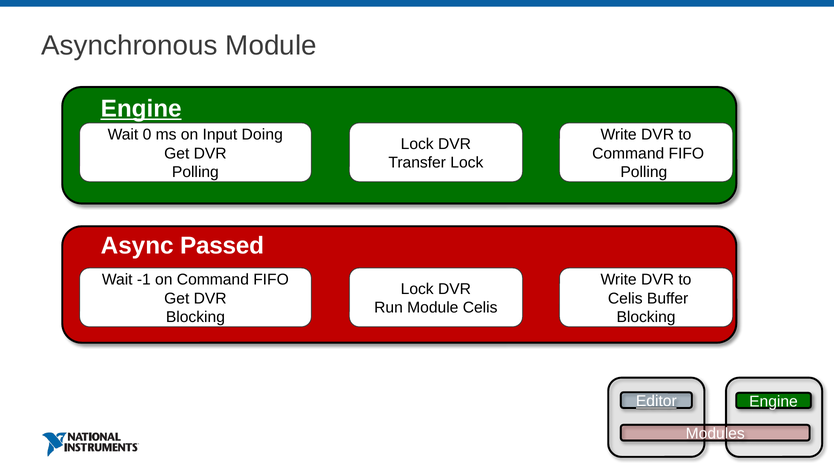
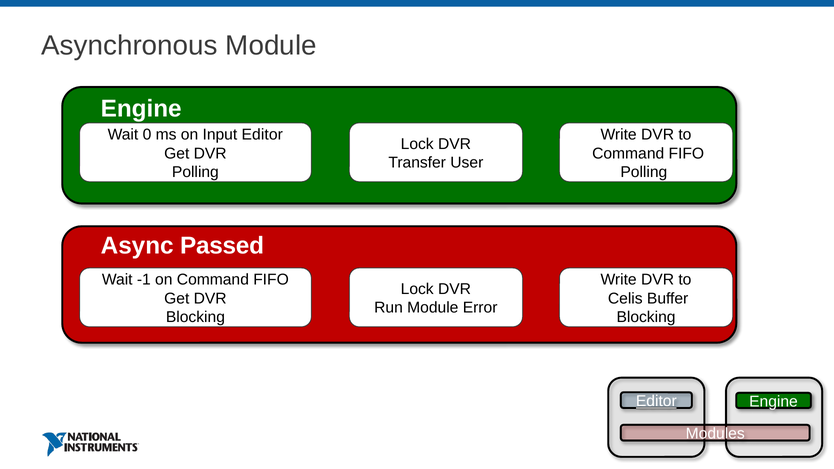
Engine underline: present -> none (141, 109)
Input Doing: Doing -> Editor (262, 135)
Transfer Lock: Lock -> User (467, 163)
Module Celis: Celis -> Error (480, 308)
